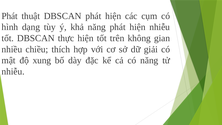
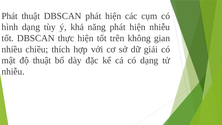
độ xung: xung -> thuật (42, 60)
có năng: năng -> dạng (149, 60)
